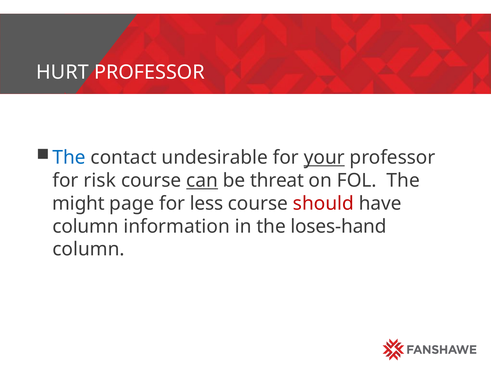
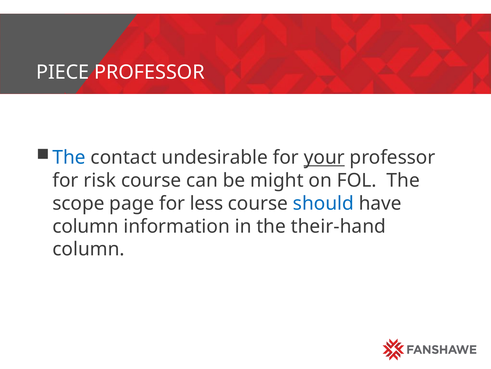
HURT: HURT -> PIECE (63, 72)
can underline: present -> none (202, 180)
threat: threat -> might (277, 180)
might: might -> scope (79, 203)
should colour: red -> blue (323, 203)
loses-hand: loses-hand -> their-hand (338, 226)
